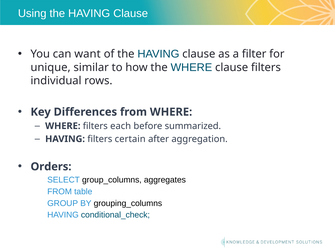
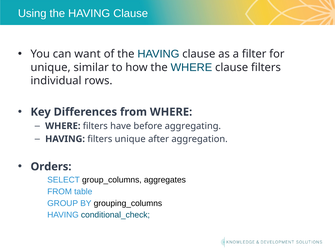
each: each -> have (121, 126)
summarized: summarized -> aggregating (193, 126)
filters certain: certain -> unique (130, 139)
